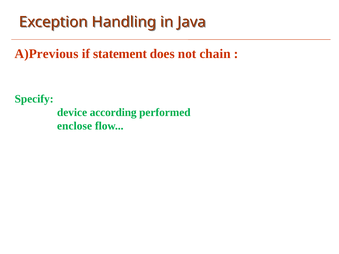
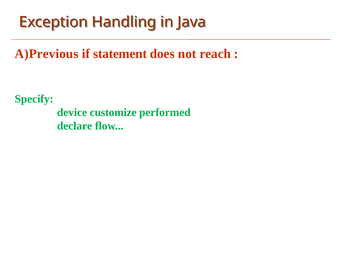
chain: chain -> reach (215, 54)
according: according -> customize (113, 113)
enclose: enclose -> declare (75, 126)
